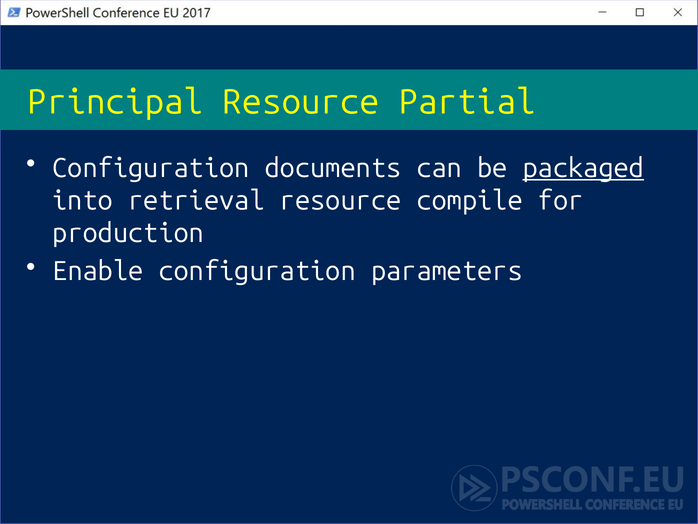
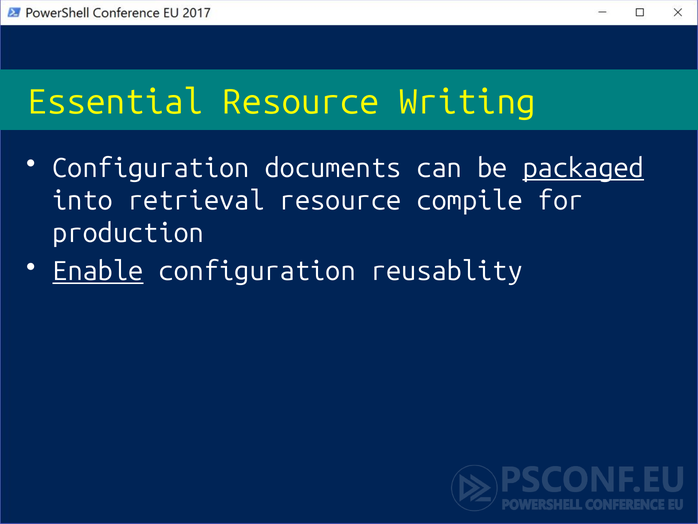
Principal: Principal -> Essential (115, 102)
Partial: Partial -> Writing (467, 102)
Enable underline: none -> present (98, 271)
parameters: parameters -> reusablity (447, 271)
